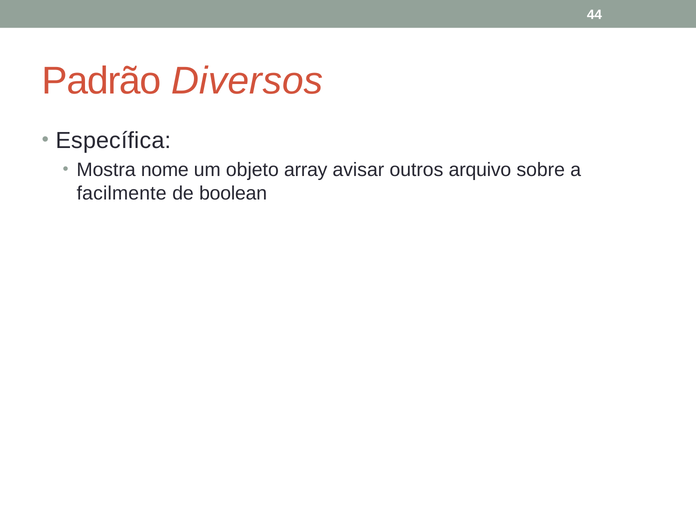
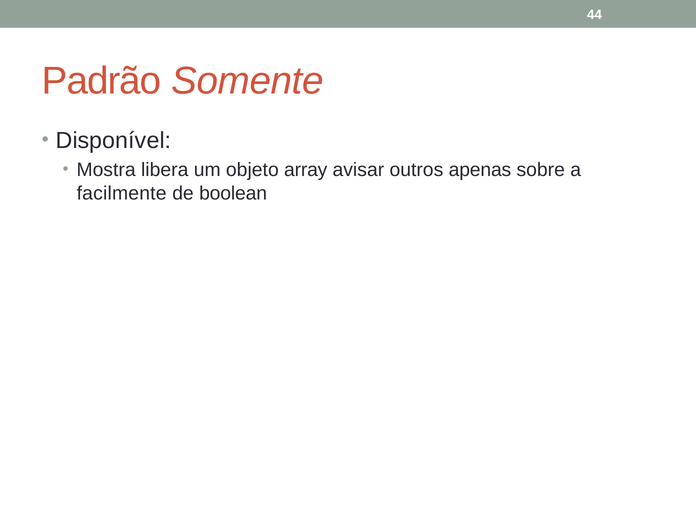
Diversos: Diversos -> Somente (248, 81)
Específica: Específica -> Disponível (113, 141)
nome: nome -> libera (165, 170)
arquivo: arquivo -> apenas (480, 170)
